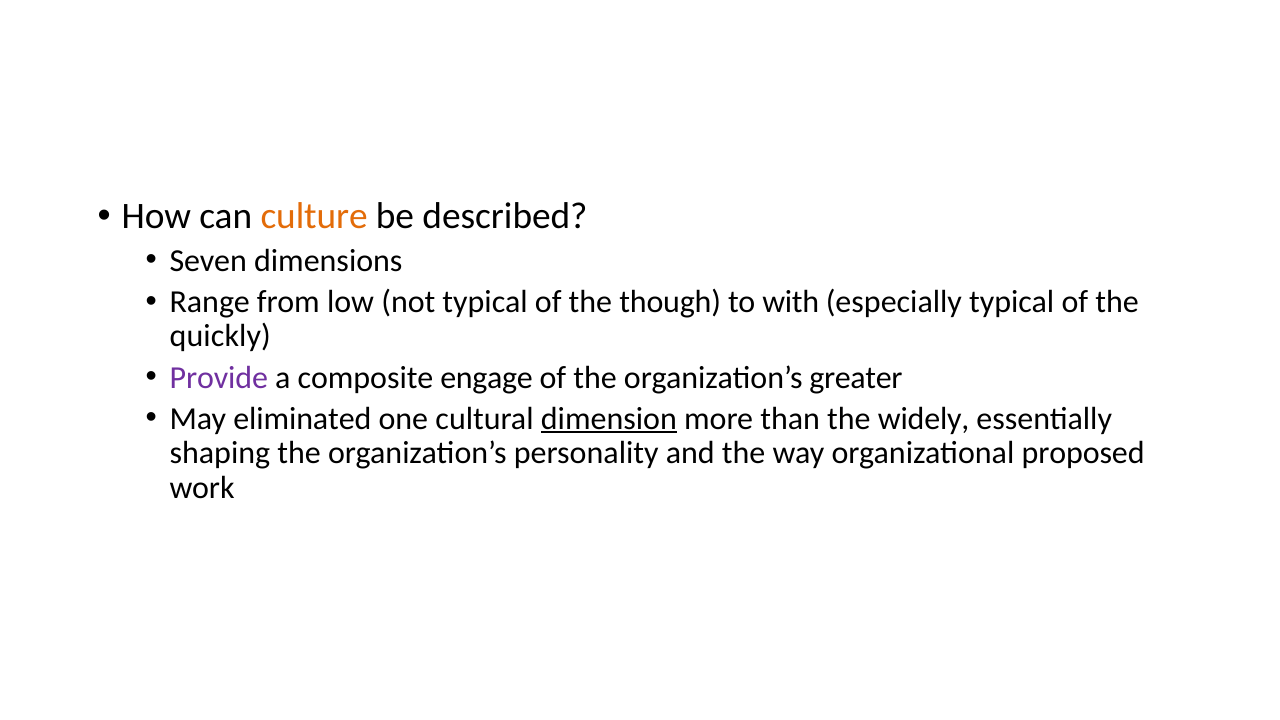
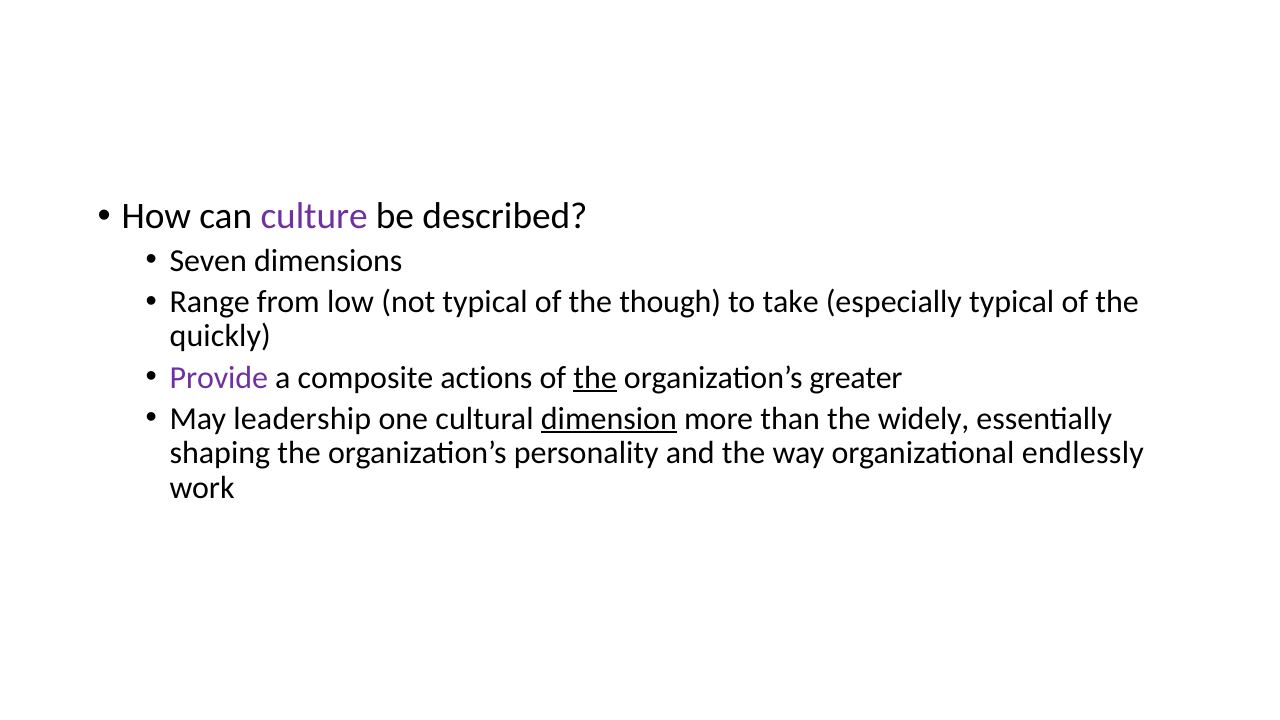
culture colour: orange -> purple (314, 216)
with: with -> take (791, 302)
engage: engage -> actions (486, 377)
the underline: none -> present (595, 377)
eliminated: eliminated -> leadership (302, 419)
proposed: proposed -> endlessly (1083, 453)
